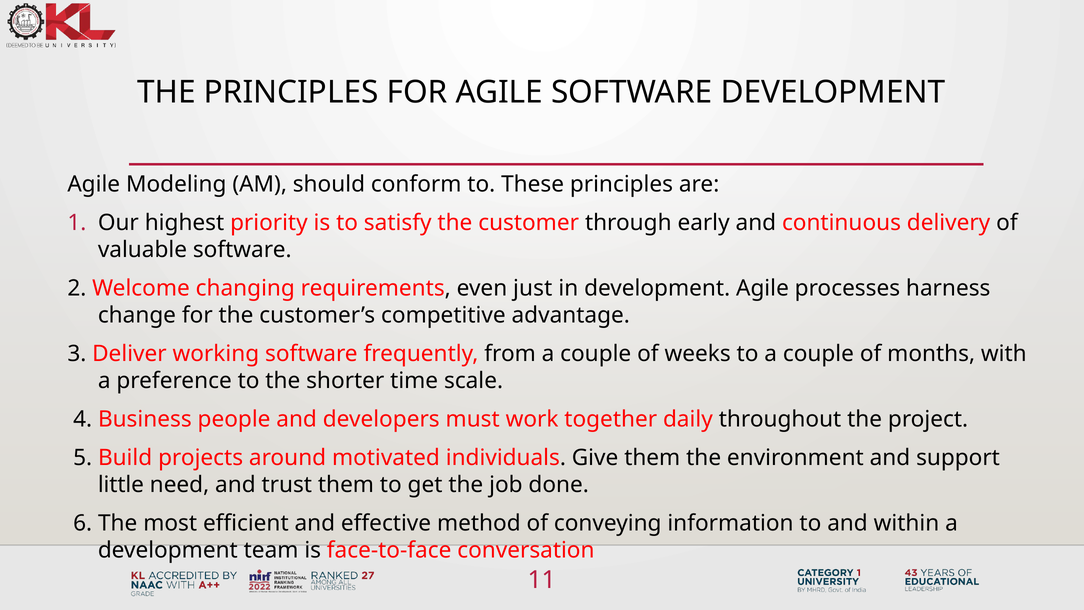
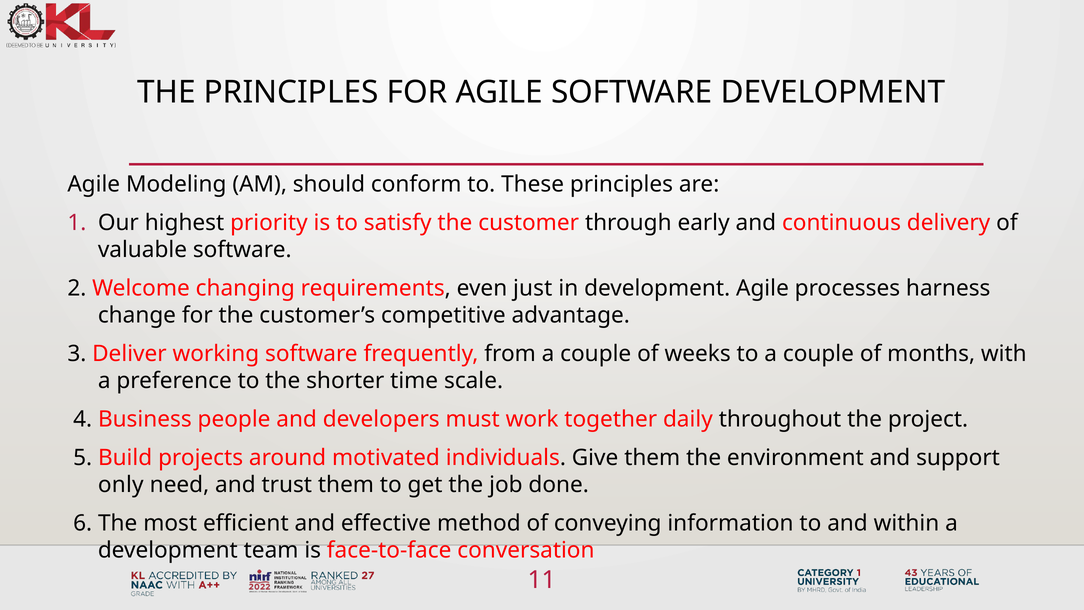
little: little -> only (121, 485)
